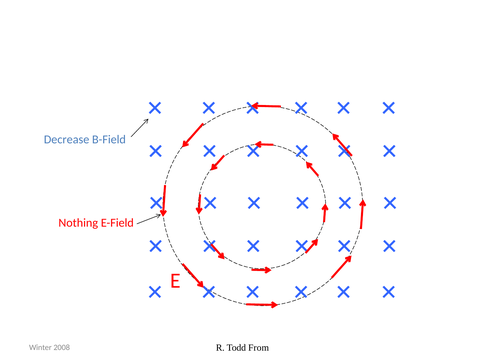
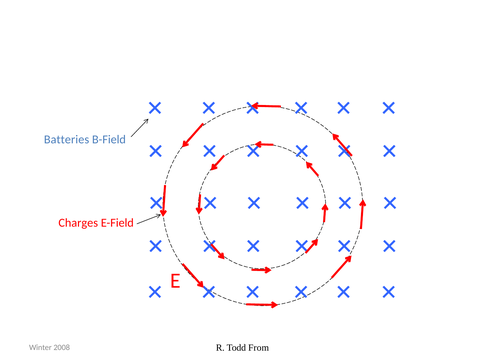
Decrease: Decrease -> Batteries (67, 139)
Nothing: Nothing -> Charges (78, 223)
